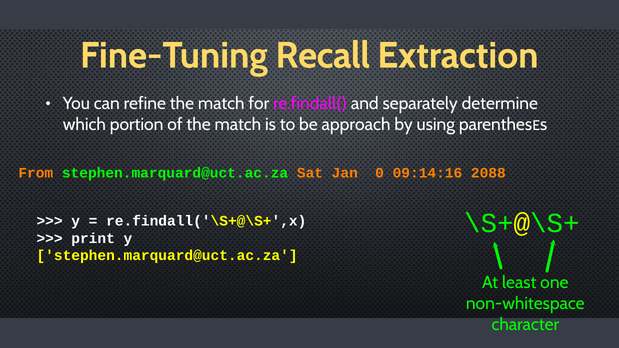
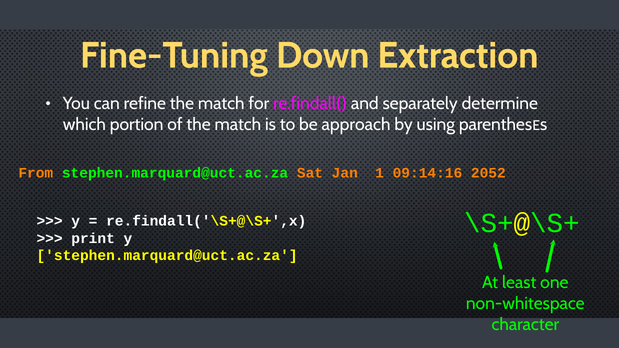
Recall: Recall -> Down (323, 56)
0: 0 -> 1 (380, 173)
2088: 2088 -> 2052 (488, 173)
